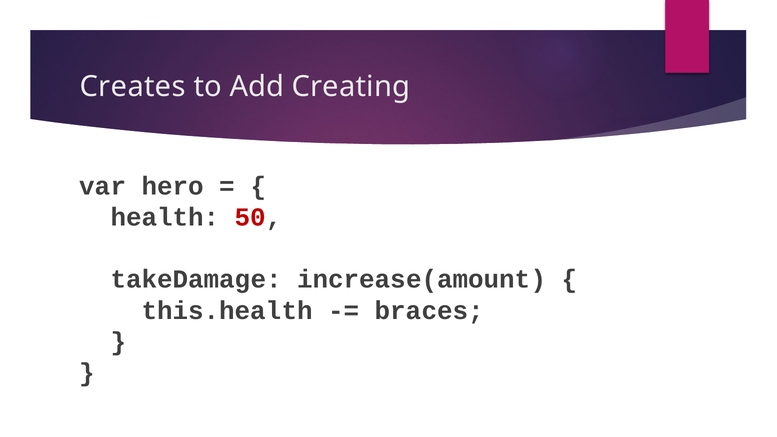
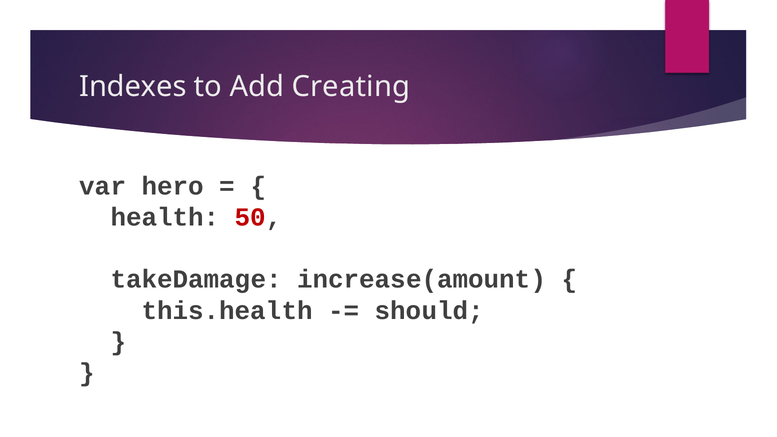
Creates: Creates -> Indexes (133, 87)
braces: braces -> should (429, 311)
